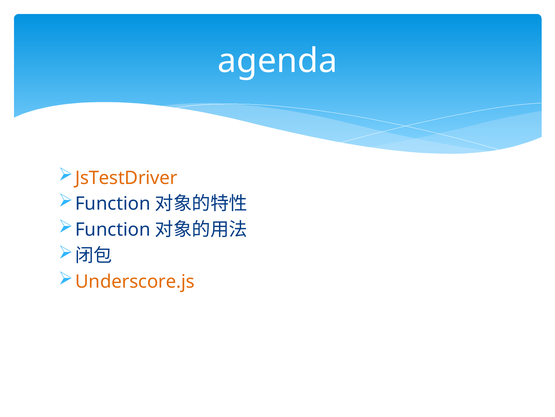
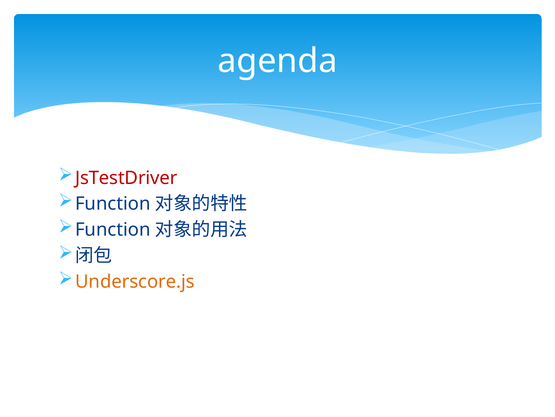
JsTestDriver colour: orange -> red (126, 178)
